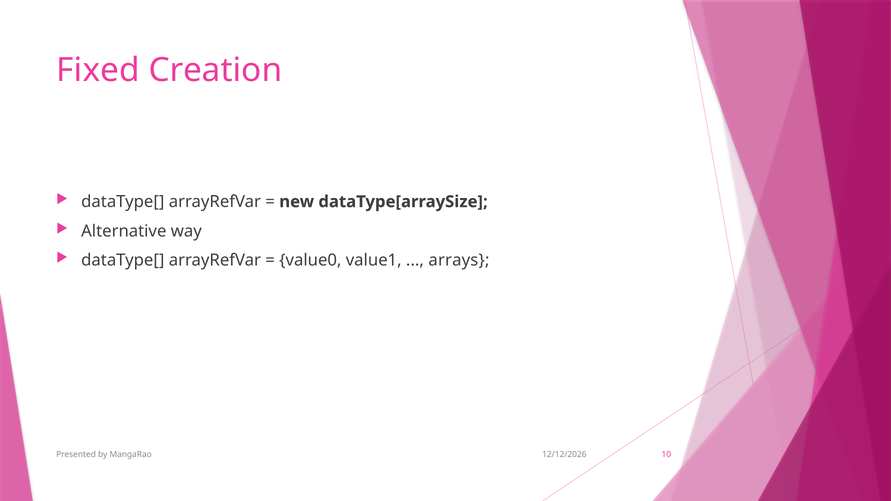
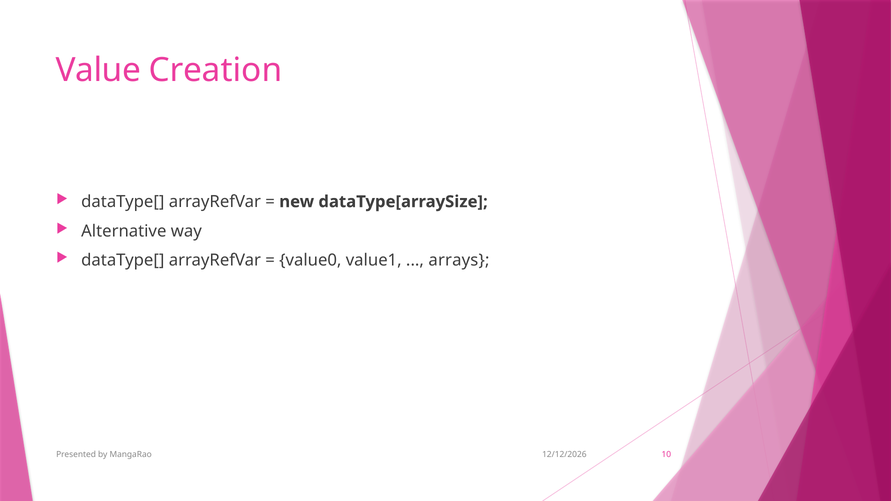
Fixed: Fixed -> Value (98, 70)
